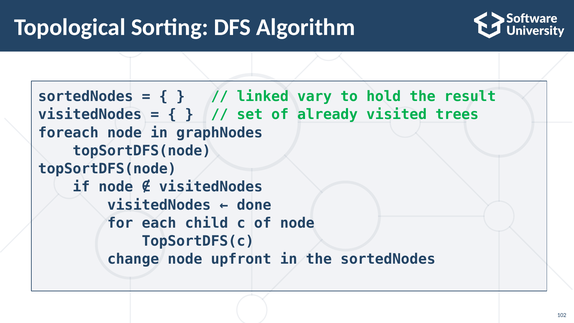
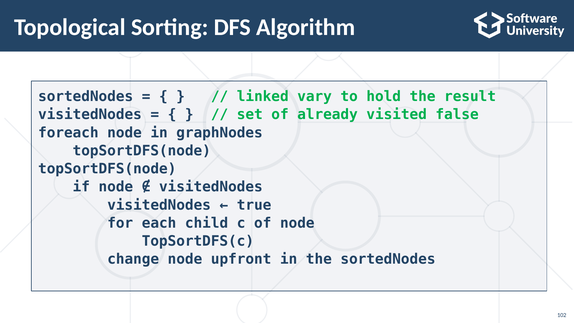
trees: trees -> false (457, 115)
done: done -> true (254, 205)
